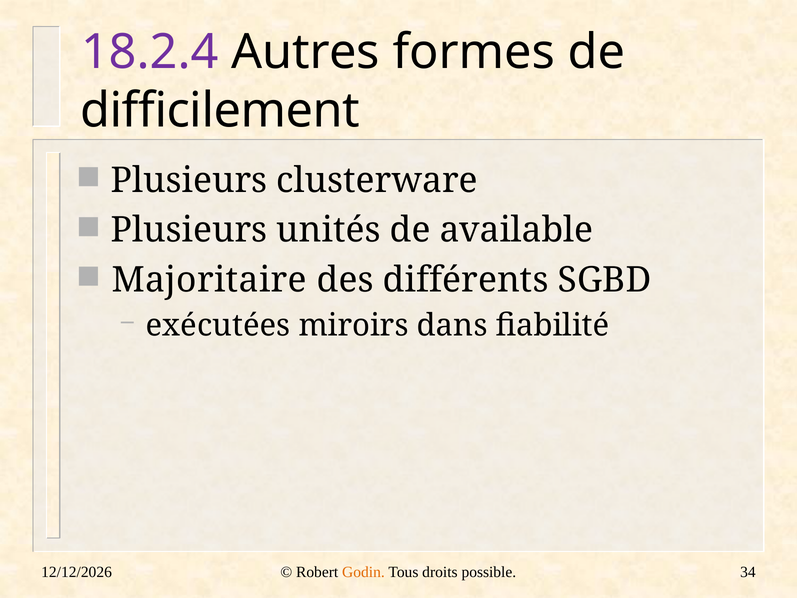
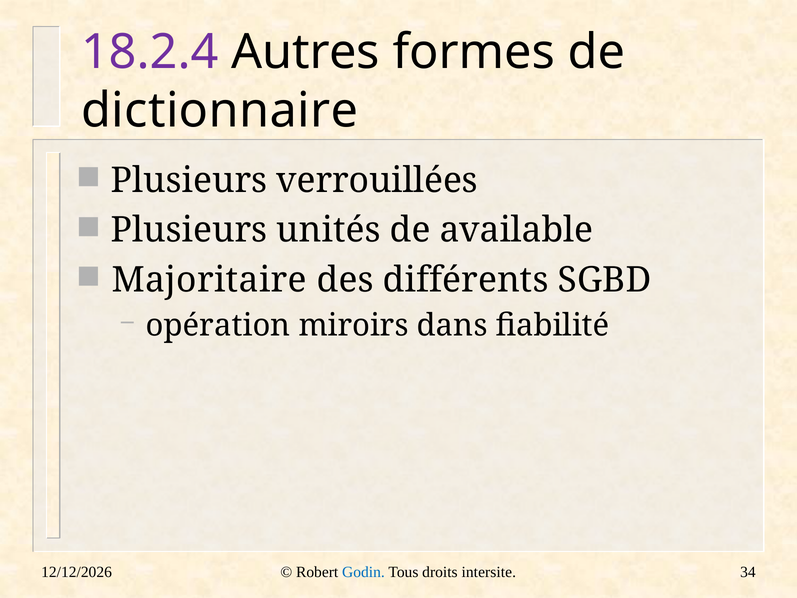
difficilement: difficilement -> dictionnaire (220, 111)
clusterware: clusterware -> verrouillées (377, 180)
exécutées: exécutées -> opération (218, 325)
Godin colour: orange -> blue (363, 572)
possible: possible -> intersite (489, 572)
